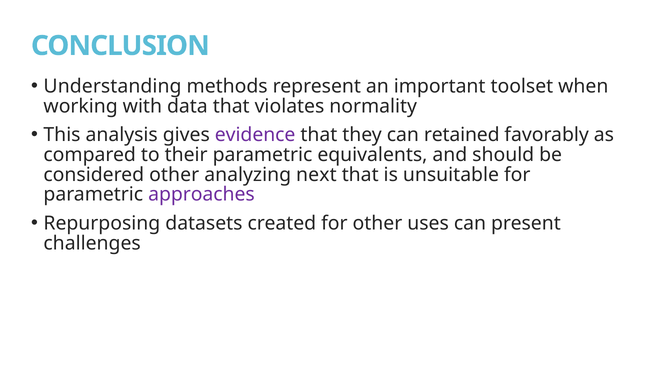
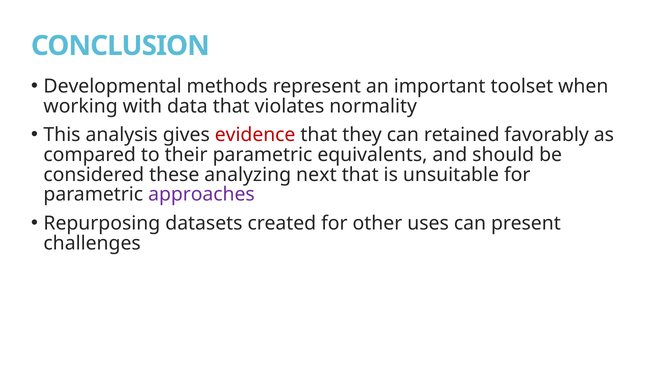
Understanding: Understanding -> Developmental (113, 86)
evidence colour: purple -> red (255, 135)
considered other: other -> these (174, 174)
